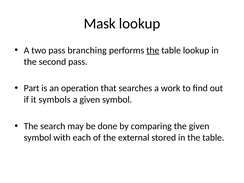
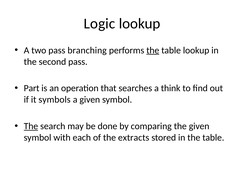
Mask: Mask -> Logic (100, 24)
work: work -> think (171, 88)
The underline: none -> present (31, 126)
external: external -> extracts (134, 138)
